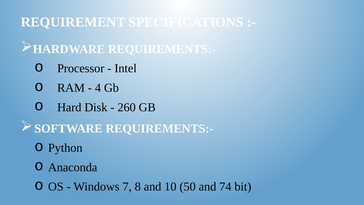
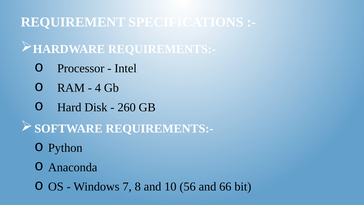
50: 50 -> 56 (188, 186)
74: 74 -> 66 (225, 186)
